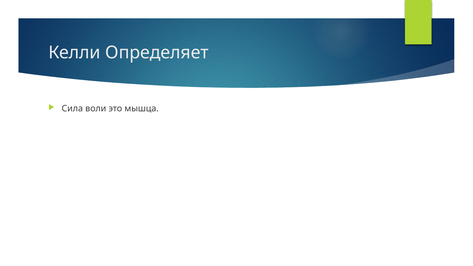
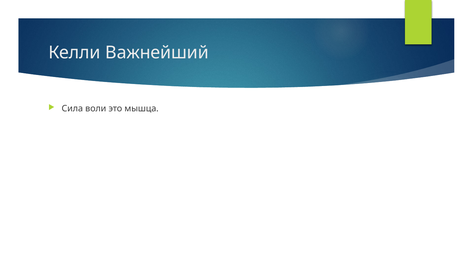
Определяет: Определяет -> Важнейший (157, 53)
